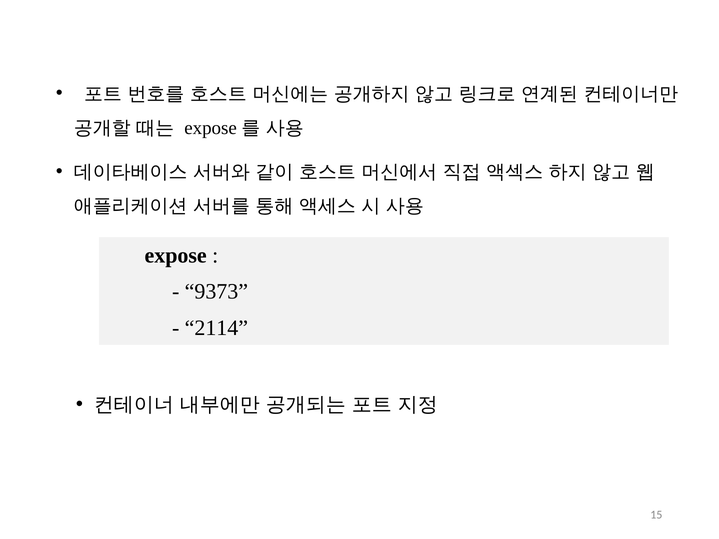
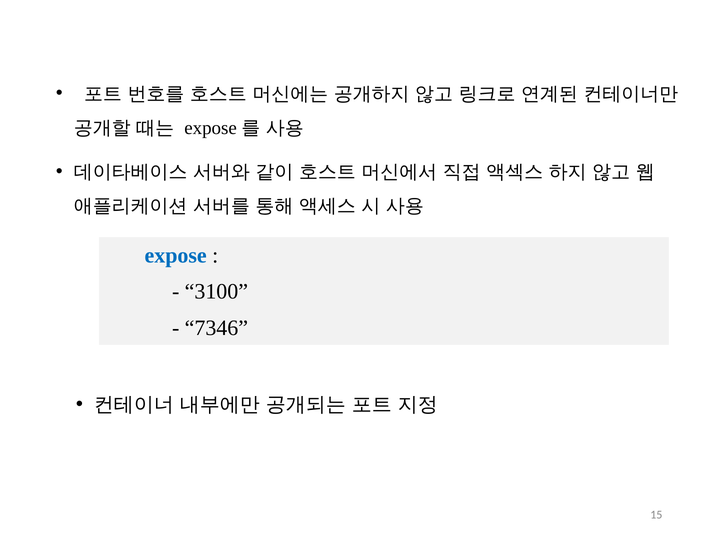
expose colour: black -> blue (176, 256)
9373: 9373 -> 3100 (216, 292)
2114: 2114 -> 7346 (216, 328)
